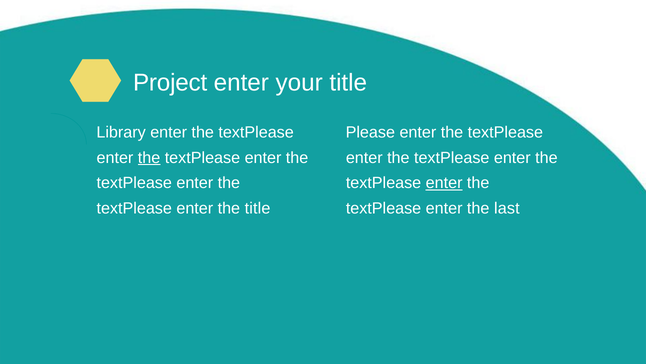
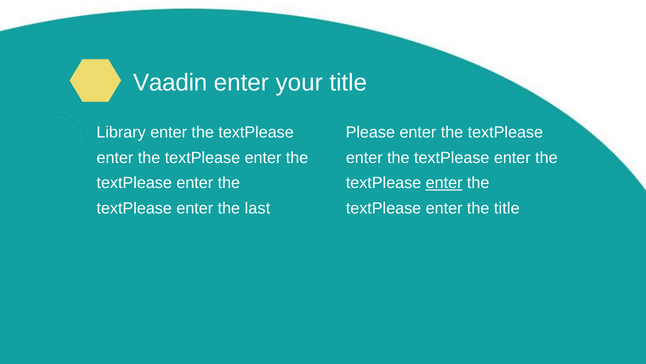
Project: Project -> Vaadin (170, 82)
the underline: present -> none (149, 157)
the title: title -> last (258, 208)
the last: last -> title (507, 208)
